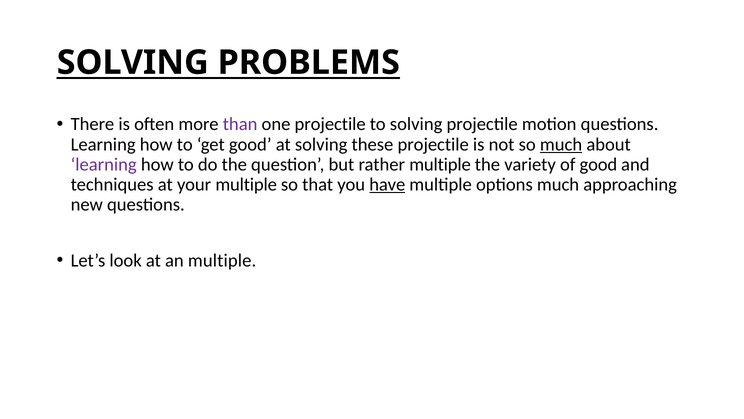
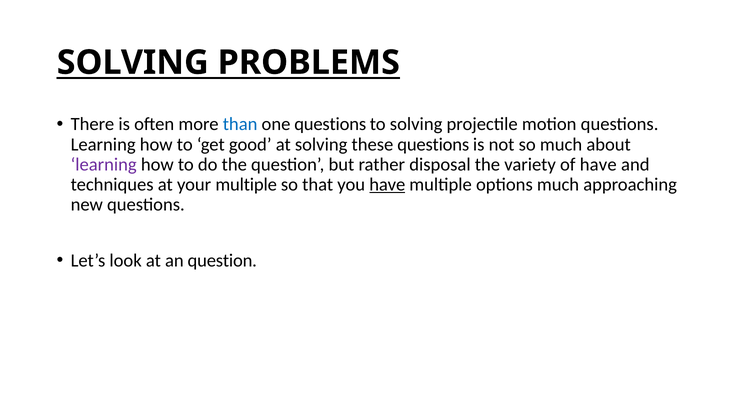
than colour: purple -> blue (240, 124)
one projectile: projectile -> questions (330, 124)
these projectile: projectile -> questions (433, 144)
much underline: present -> none (561, 144)
rather multiple: multiple -> disposal (440, 164)
of good: good -> have (598, 164)
an multiple: multiple -> question (222, 260)
